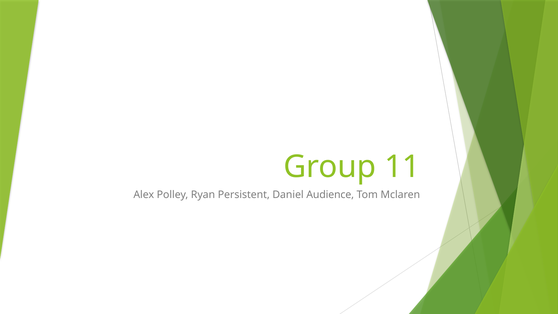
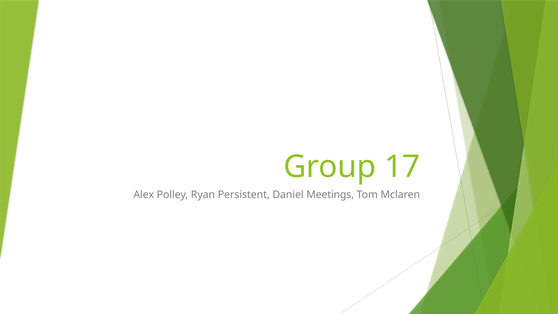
11: 11 -> 17 (402, 167)
Audience: Audience -> Meetings (330, 194)
